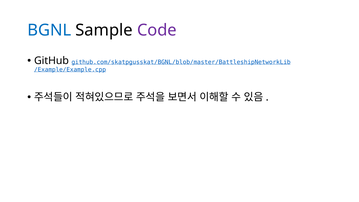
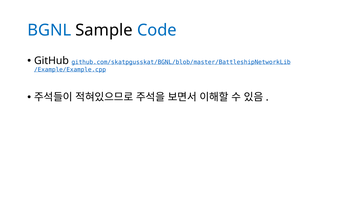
Code colour: purple -> blue (157, 30)
